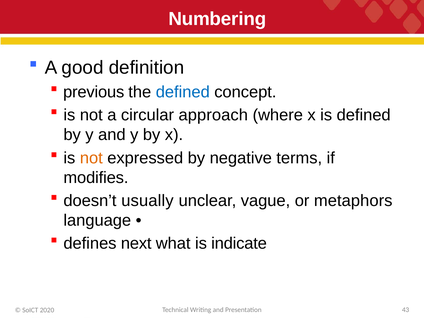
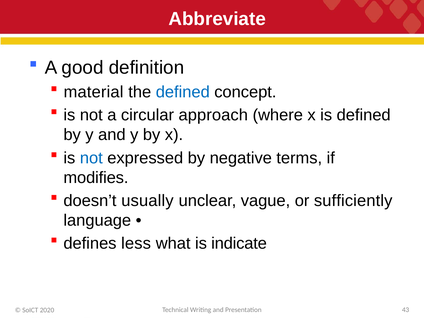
Numbering: Numbering -> Abbreviate (217, 19)
previous: previous -> material (94, 92)
not colour: orange -> blue (91, 158)
metaphors: metaphors -> sufficiently (353, 201)
next: next -> less (136, 244)
